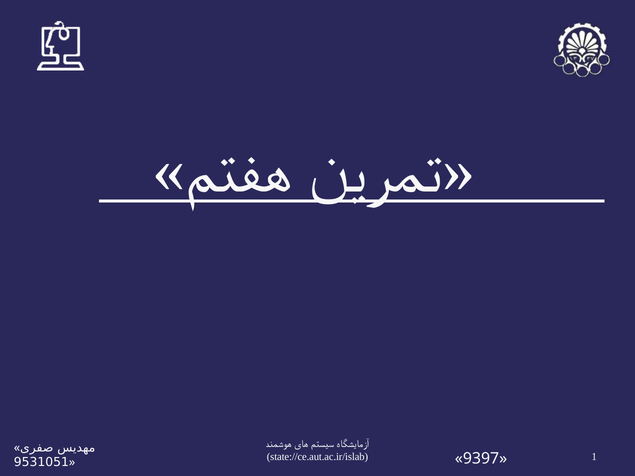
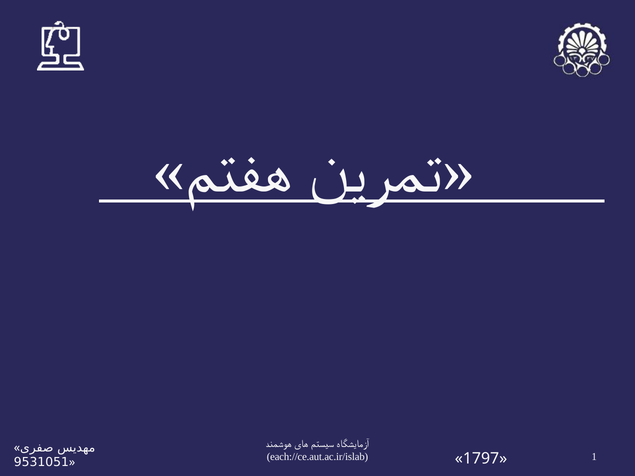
state://ce.aut.ac.ir/islab: state://ce.aut.ac.ir/islab -> each://ce.aut.ac.ir/islab (317, 457)
9397: 9397 -> 1797 (481, 459)
